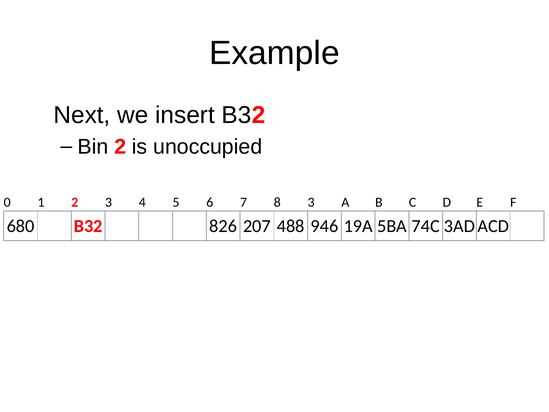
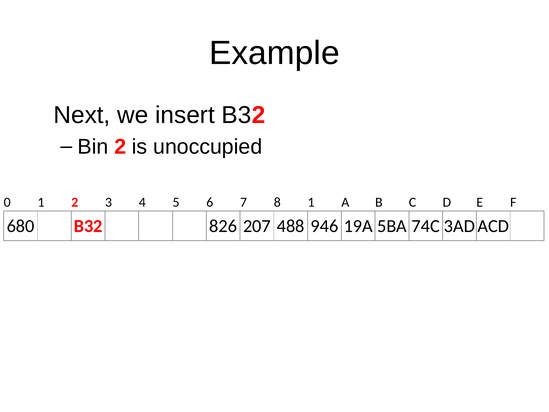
8 3: 3 -> 1 (311, 202)
